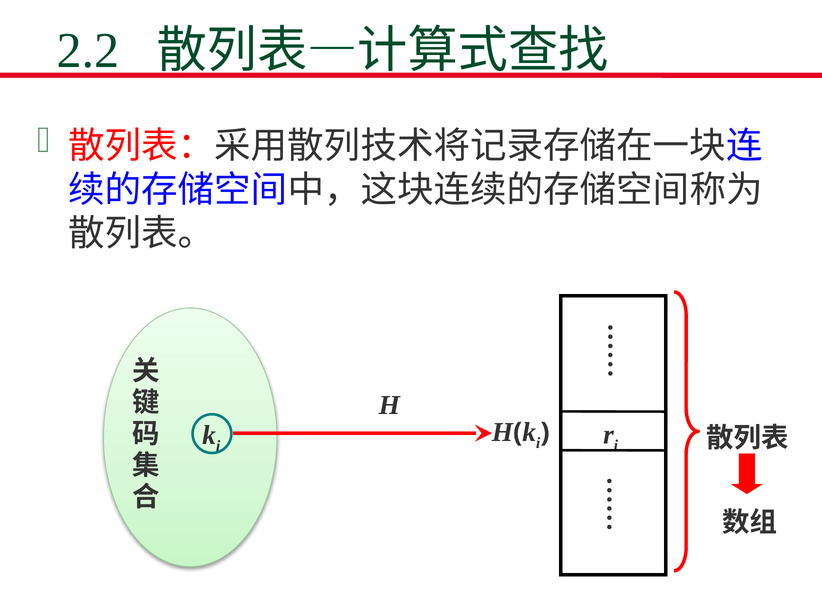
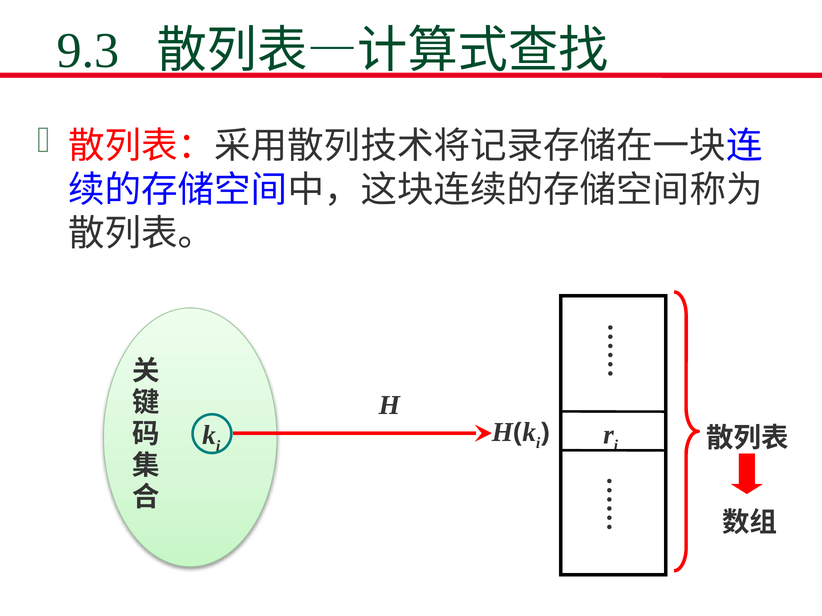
2.2: 2.2 -> 9.3 (88, 51)
